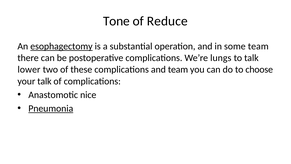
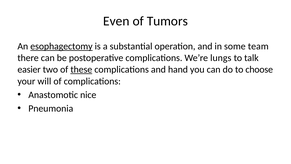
Tone: Tone -> Even (116, 21)
Reduce: Reduce -> Tumors (167, 21)
lower: lower -> easier (29, 69)
these underline: none -> present (81, 69)
and team: team -> hand (178, 69)
your talk: talk -> will (44, 81)
Pneumonia underline: present -> none (51, 108)
